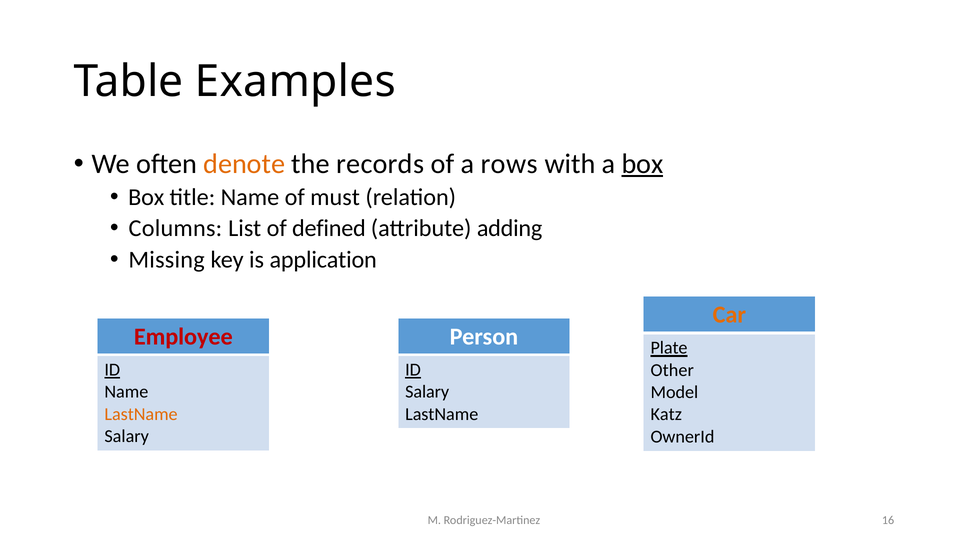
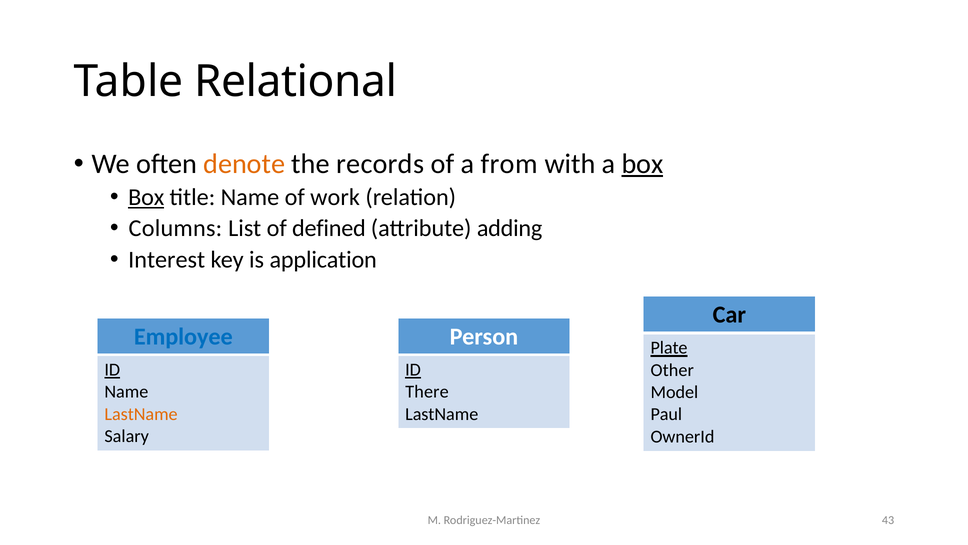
Examples: Examples -> Relational (296, 81)
rows: rows -> from (509, 164)
Box underline: none -> present (146, 197)
must: must -> work (335, 197)
Missing: Missing -> Interest (167, 259)
Car colour: orange -> black (729, 315)
Employee colour: red -> blue (183, 336)
Salary: Salary -> There (427, 392)
Katz: Katz -> Paul (666, 414)
16: 16 -> 43 (888, 520)
